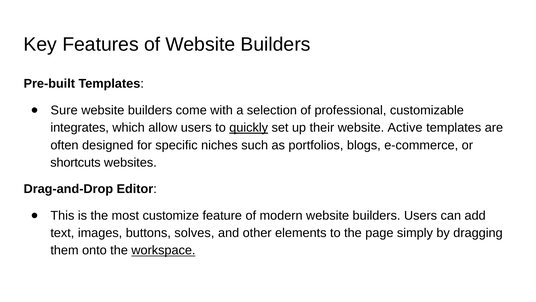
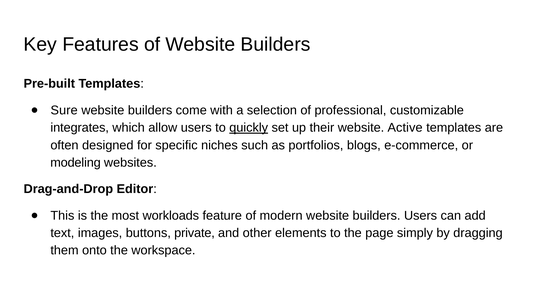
shortcuts: shortcuts -> modeling (75, 162)
customize: customize -> workloads (171, 215)
solves: solves -> private (195, 233)
workspace underline: present -> none (163, 250)
